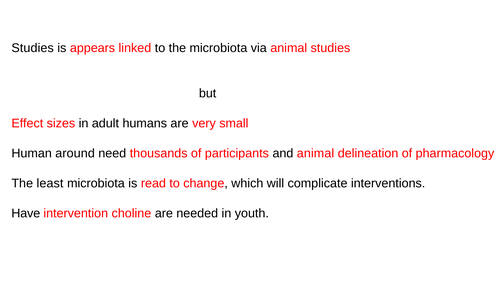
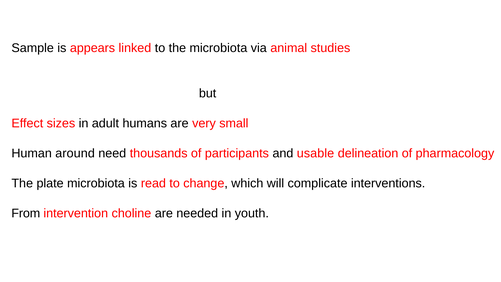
Studies: Studies -> Sample (33, 48)
and animal: animal -> usable (316, 153)
least: least -> plate (50, 183)
Have: Have -> From (26, 213)
